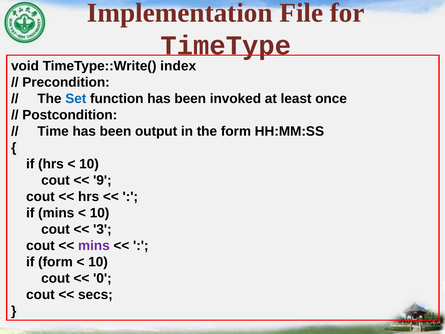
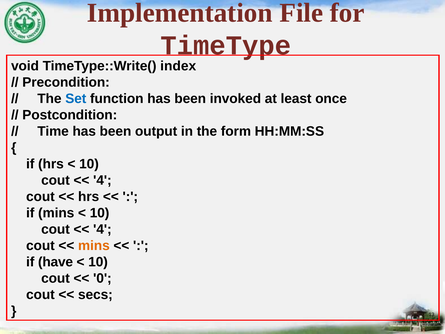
9: 9 -> 4 (102, 180)
3: 3 -> 4 (102, 229)
mins colour: purple -> orange (94, 246)
if form: form -> have (56, 262)
